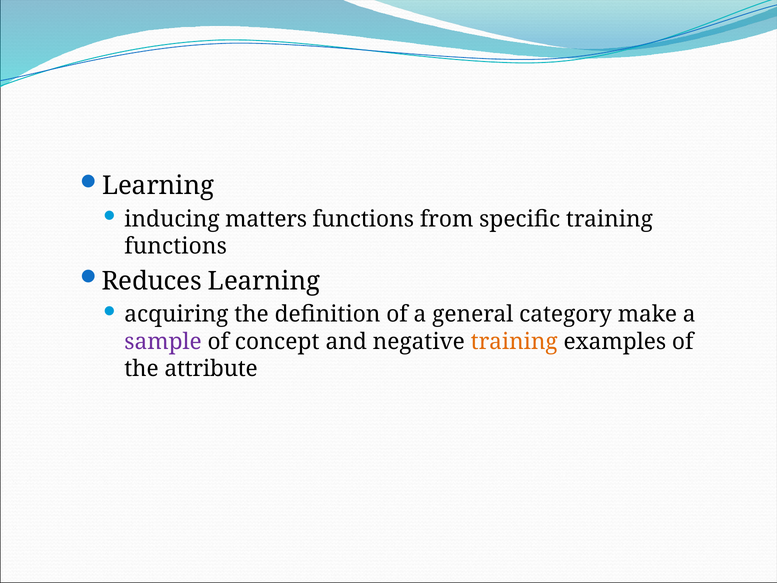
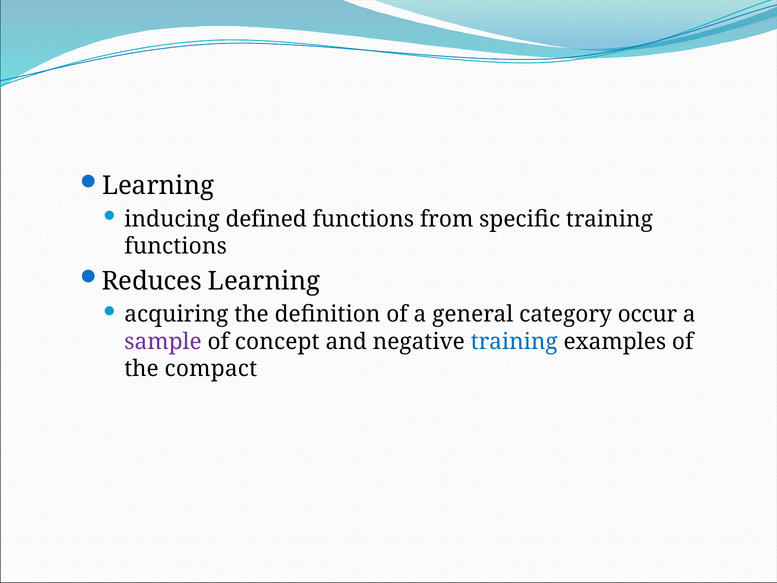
matters: matters -> defined (266, 219)
make: make -> occur (647, 314)
training colour: orange -> blue (514, 341)
attribute: attribute -> compact (211, 369)
